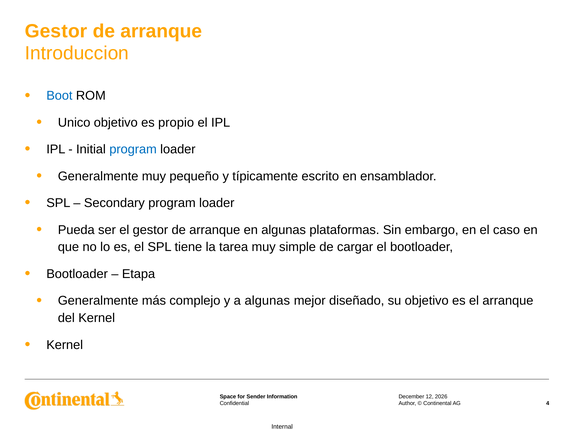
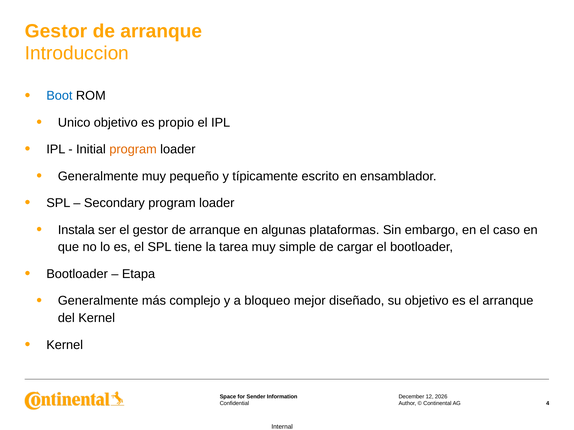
program colour: blue -> orange (133, 150)
Pueda: Pueda -> Instala (76, 230)
a algunas: algunas -> bloqueo (267, 301)
